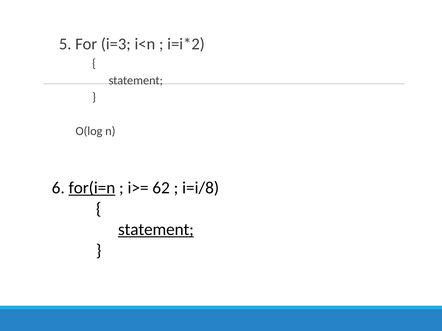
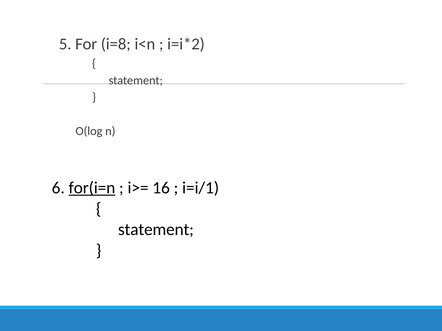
i=3: i=3 -> i=8 (116, 44)
62: 62 -> 16 (161, 188)
i=i/8: i=i/8 -> i=i/1 (201, 188)
statement underline: present -> none (156, 230)
